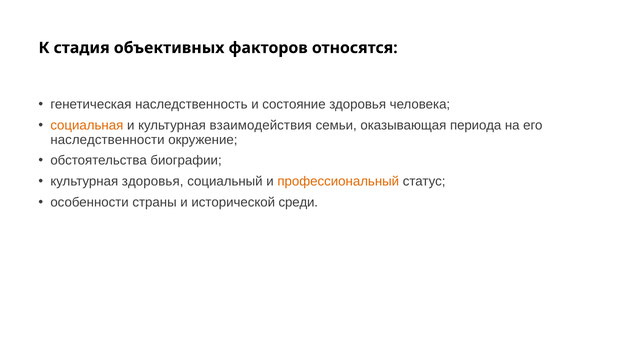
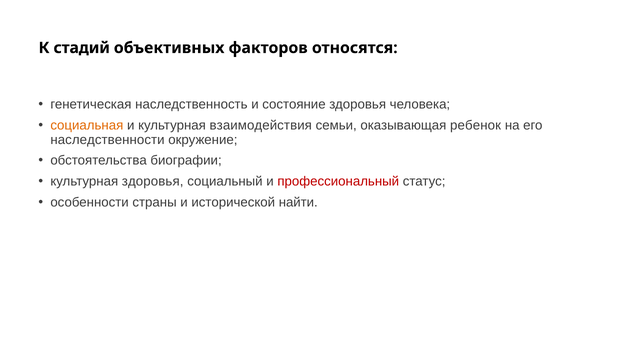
стадия: стадия -> стадий (82, 48)
периода: периода -> ребенок (476, 125)
профессиональный colour: orange -> red (338, 182)
среди: среди -> найти (298, 202)
